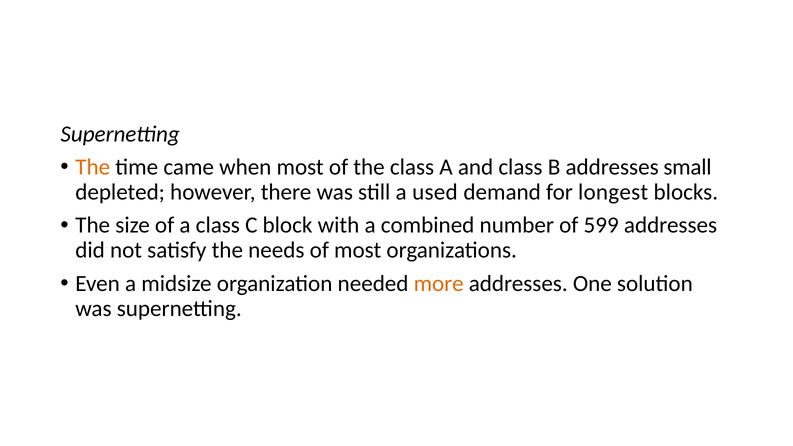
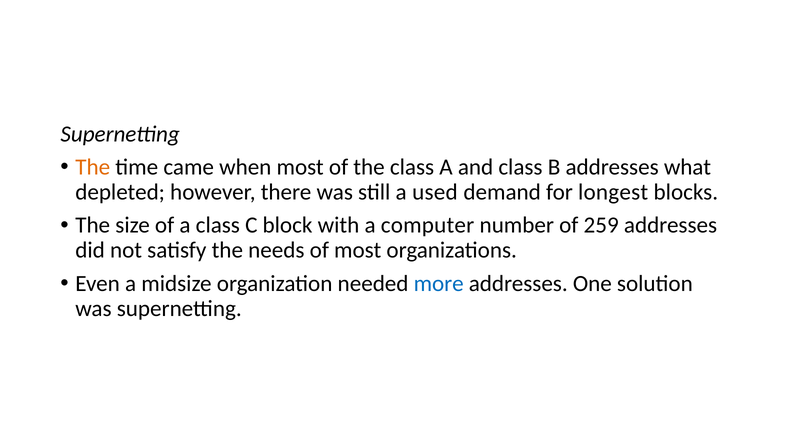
small: small -> what (687, 167)
combined: combined -> computer (427, 225)
599: 599 -> 259 (601, 225)
more colour: orange -> blue (439, 284)
